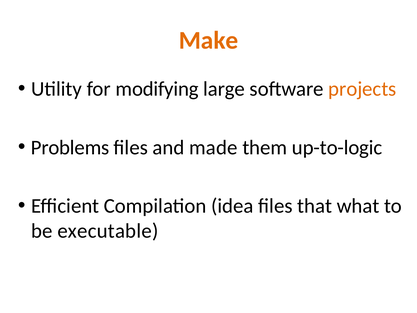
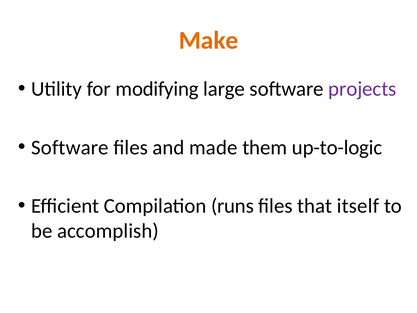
projects colour: orange -> purple (362, 89)
Problems: Problems -> Software (70, 147)
idea: idea -> runs (232, 206)
what: what -> itself (358, 206)
executable: executable -> accomplish (108, 231)
